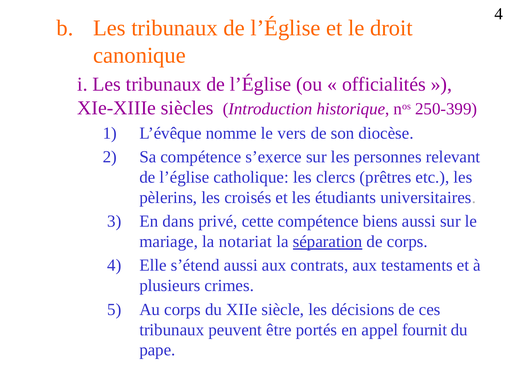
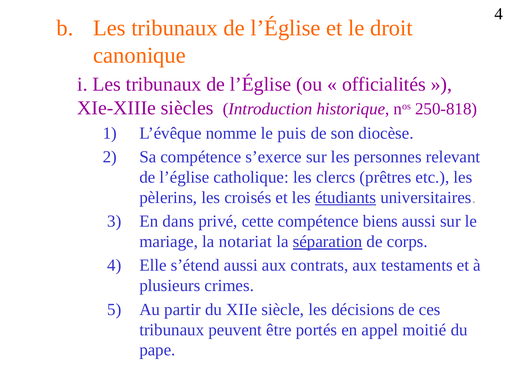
250-399: 250-399 -> 250-818 (446, 109)
vers: vers -> puis (292, 133)
étudiants underline: none -> present (346, 198)
Au corps: corps -> partir (183, 309)
fournit: fournit -> moitié (424, 330)
